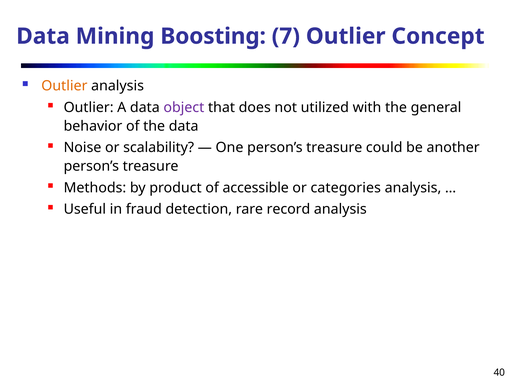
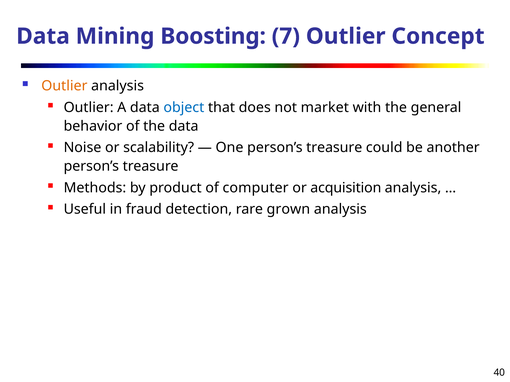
object colour: purple -> blue (184, 108)
utilized: utilized -> market (325, 108)
accessible: accessible -> computer (256, 188)
categories: categories -> acquisition (346, 188)
record: record -> grown (288, 209)
